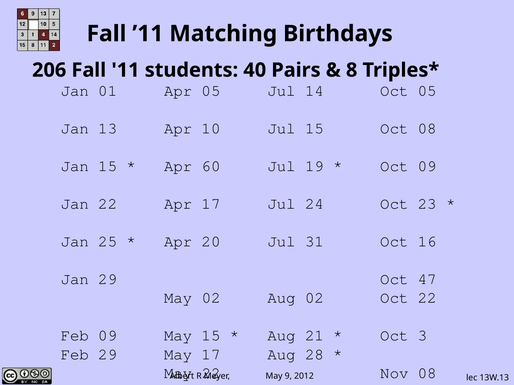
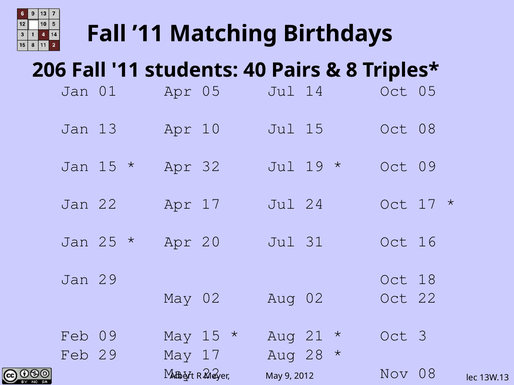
60: 60 -> 32 (211, 166)
Oct 23: 23 -> 17 (427, 204)
47: 47 -> 18 (427, 279)
